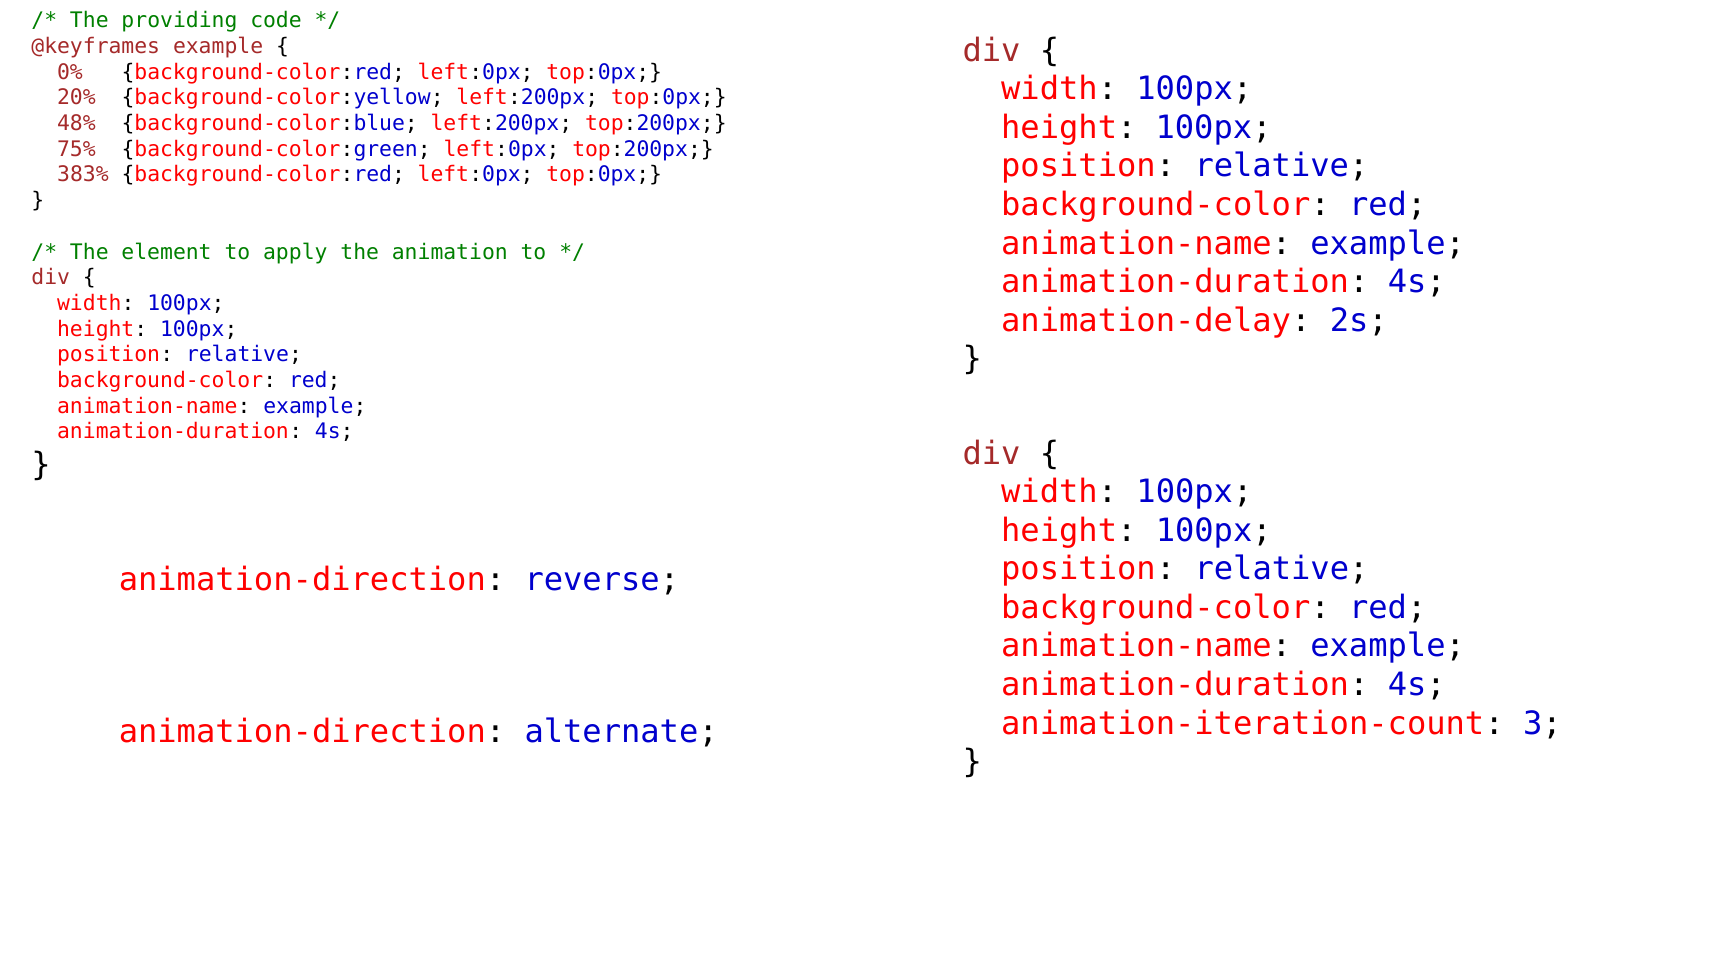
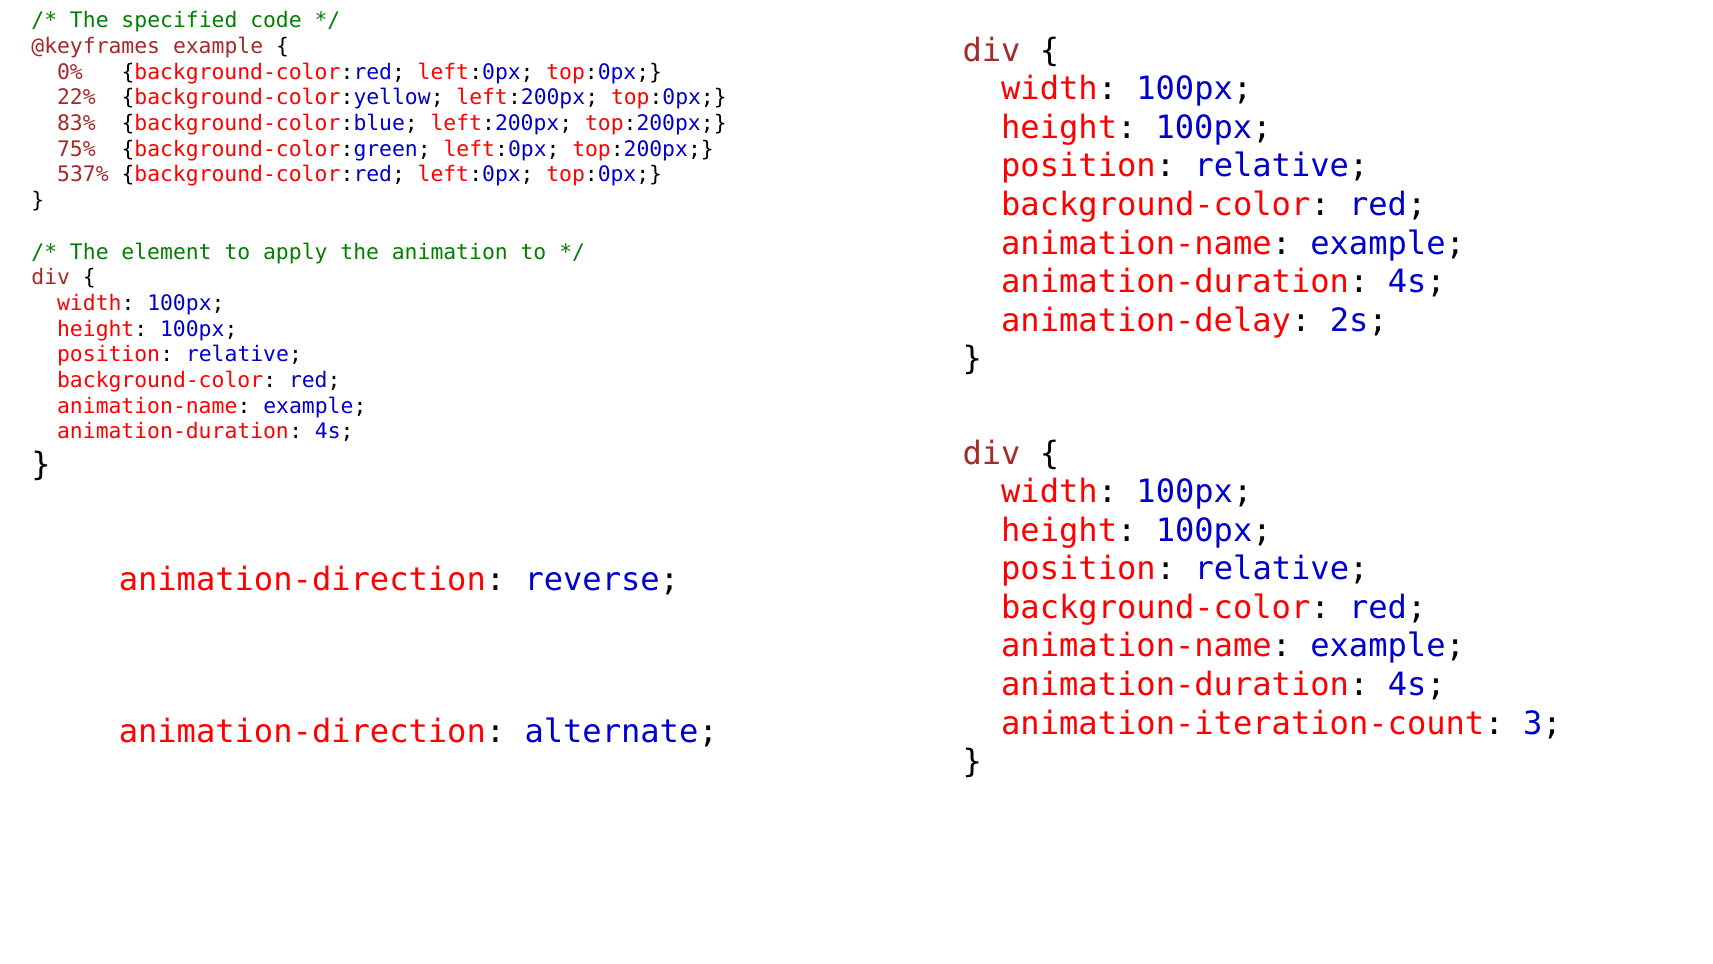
providing: providing -> specified (179, 21)
20%: 20% -> 22% (76, 98)
48%: 48% -> 83% (76, 123)
383%: 383% -> 537% (83, 175)
